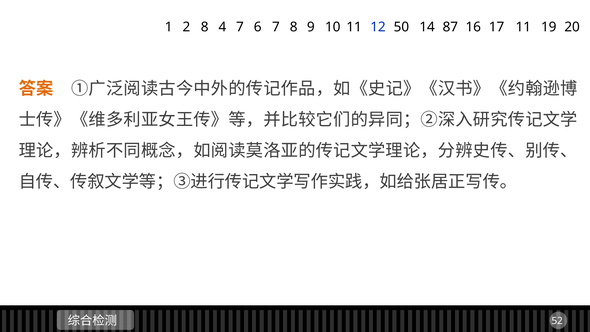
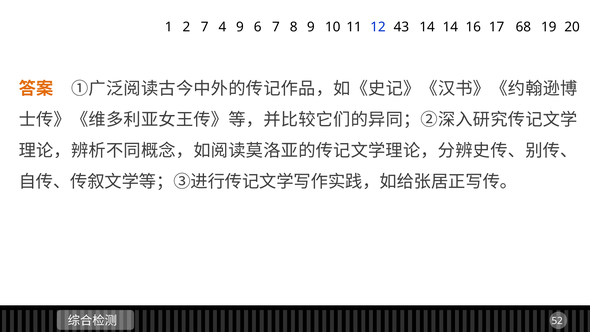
2 8: 8 -> 7 (205, 27)
4 7: 7 -> 9 (240, 27)
50: 50 -> 43 (401, 27)
14 87: 87 -> 14 (450, 27)
17 11: 11 -> 68 (523, 27)
